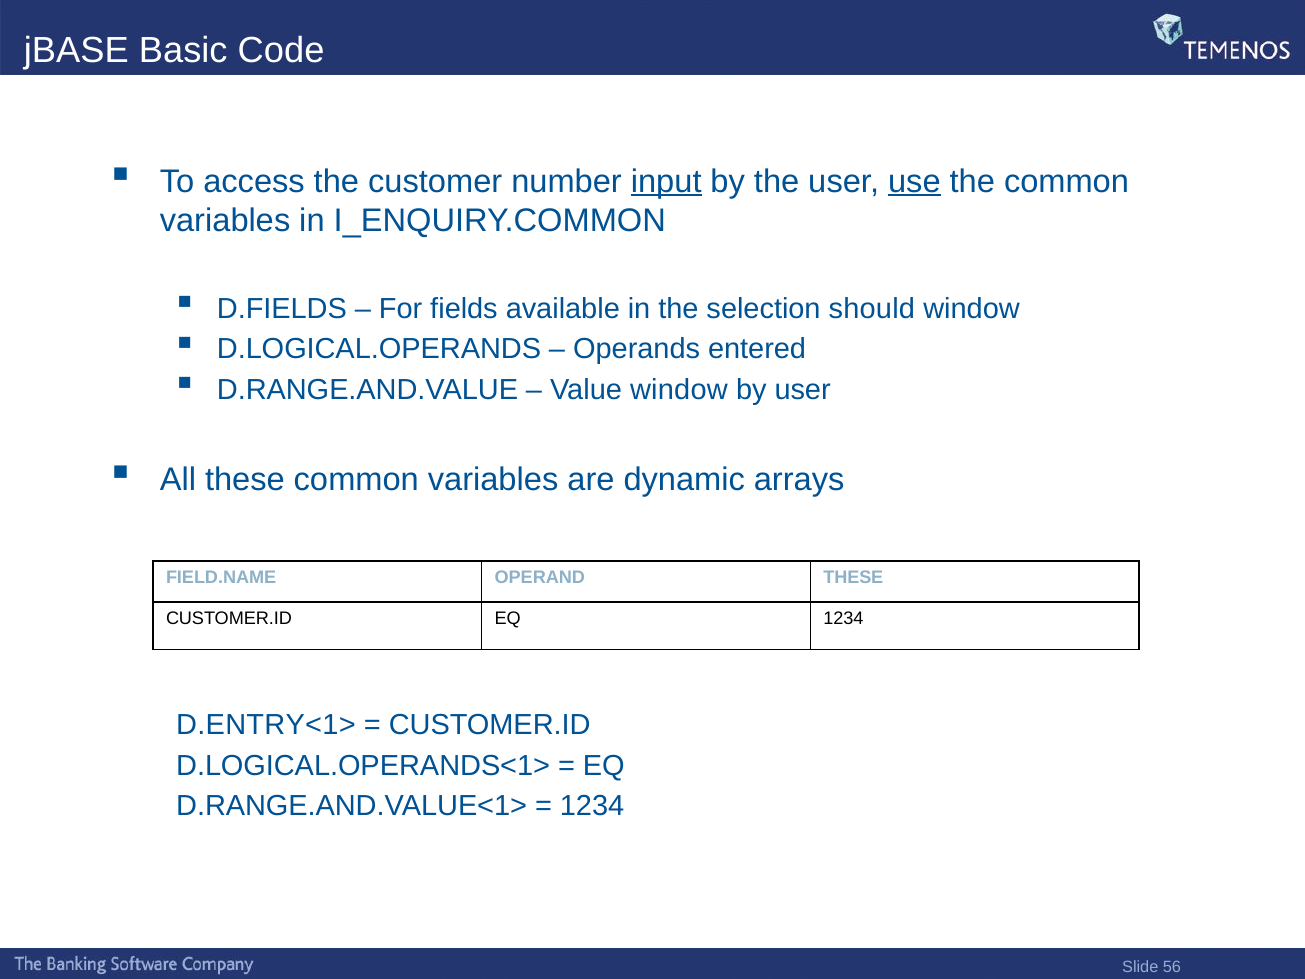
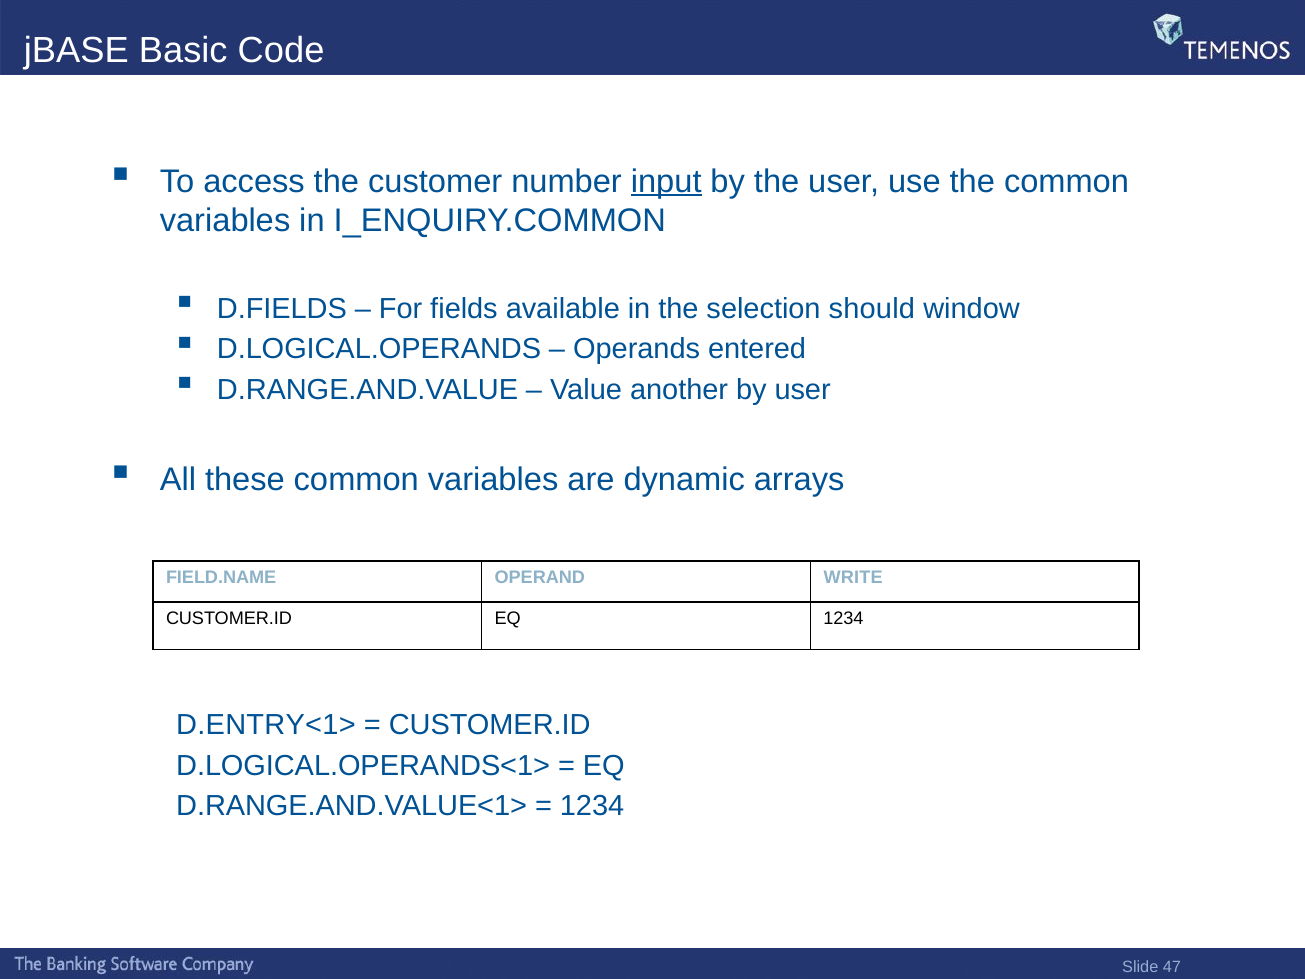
use underline: present -> none (914, 181)
Value window: window -> another (679, 390)
OPERAND THESE: THESE -> WRITE (853, 578)
56: 56 -> 47 (1172, 967)
